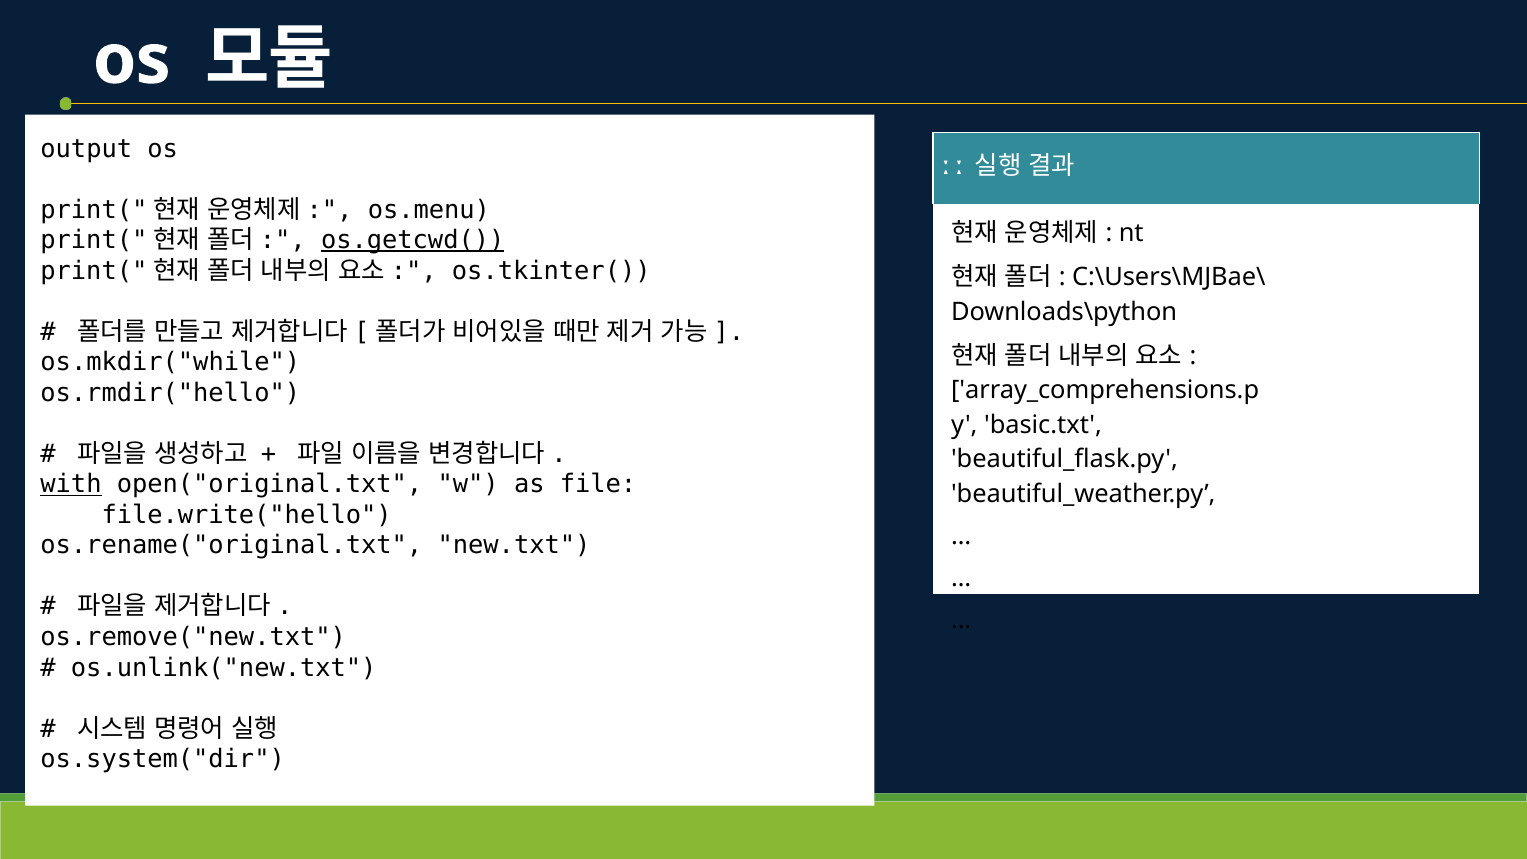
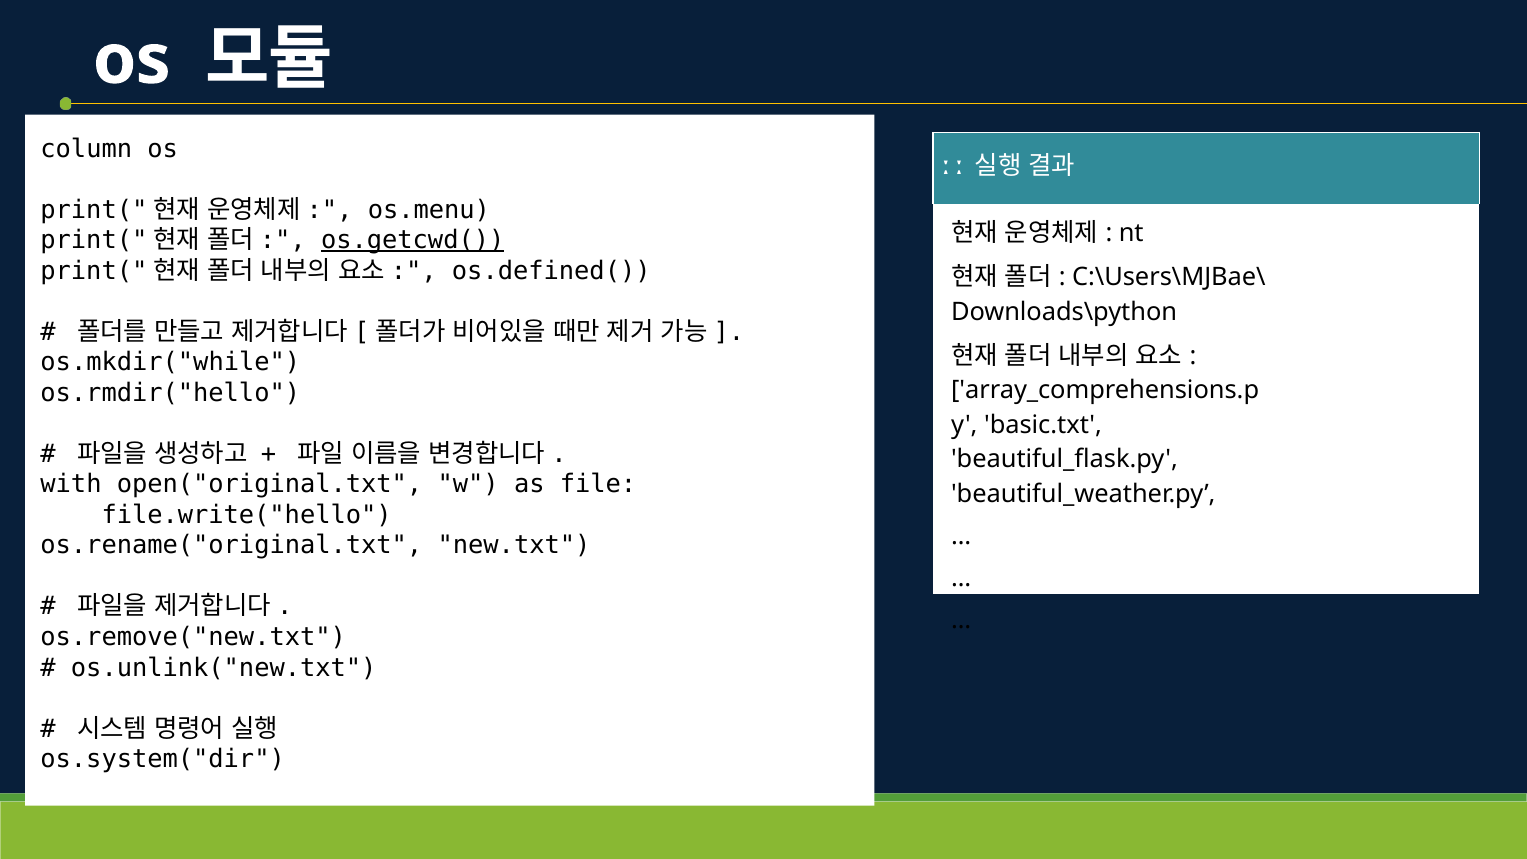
output: output -> column (86, 149)
os.tkinter(: os.tkinter( -> os.defined( (551, 271)
with underline: present -> none (71, 484)
